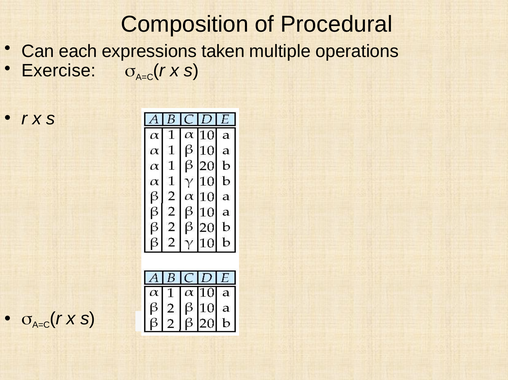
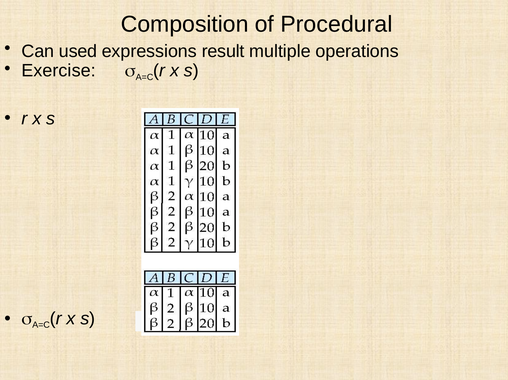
each: each -> used (78, 51)
taken: taken -> result (223, 51)
